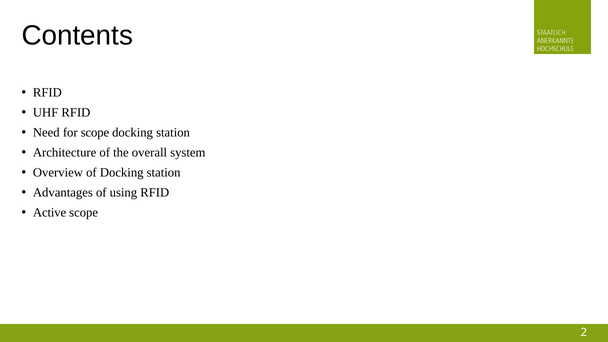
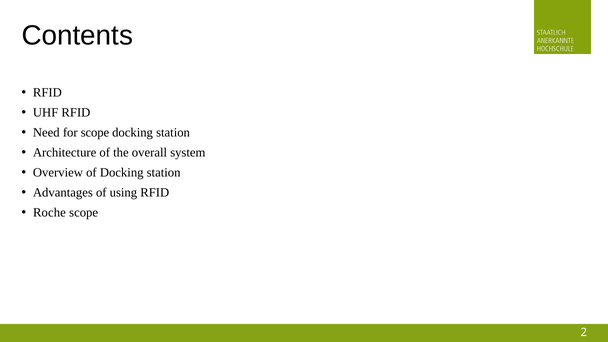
Active: Active -> Roche (49, 213)
